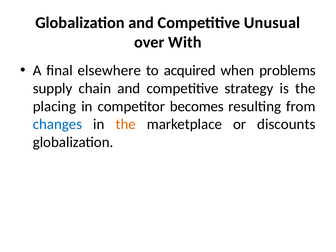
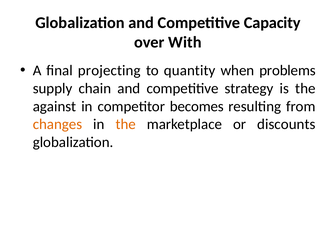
Unusual: Unusual -> Capacity (272, 23)
elsewhere: elsewhere -> projecting (109, 70)
acquired: acquired -> quantity (190, 70)
placing: placing -> against (54, 106)
changes colour: blue -> orange (57, 124)
